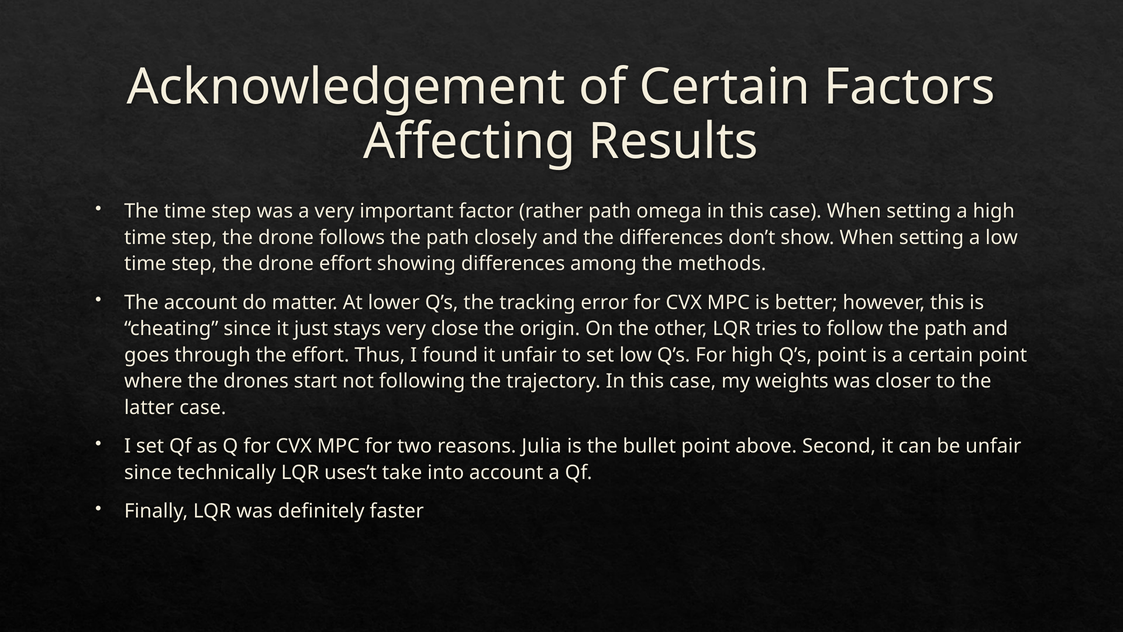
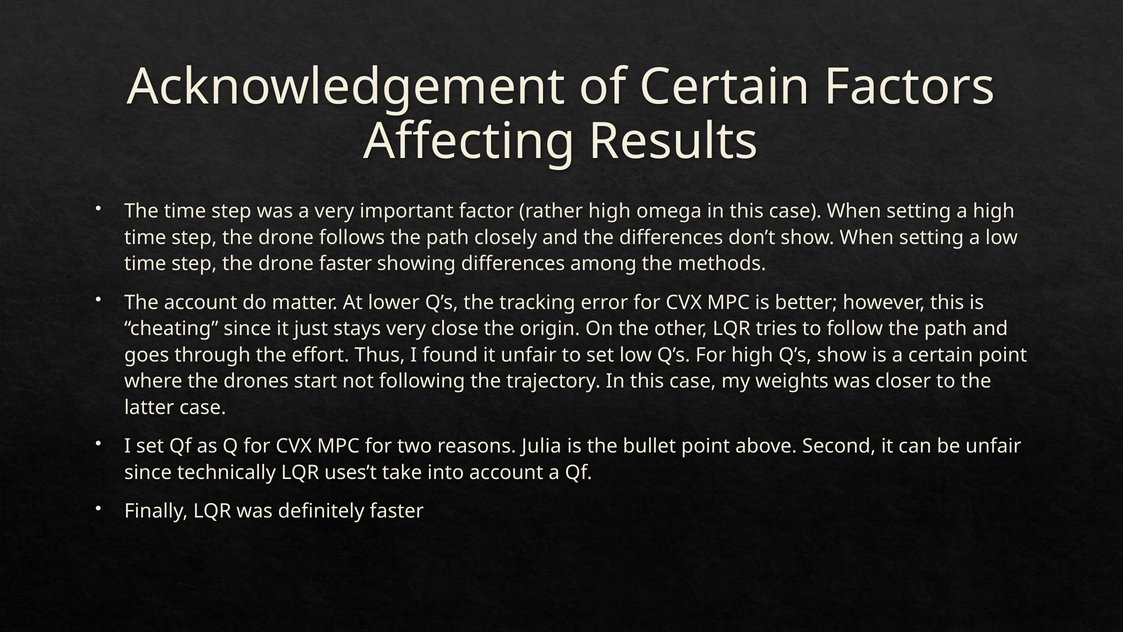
rather path: path -> high (610, 211)
drone effort: effort -> faster (346, 264)
Q’s point: point -> show (842, 355)
